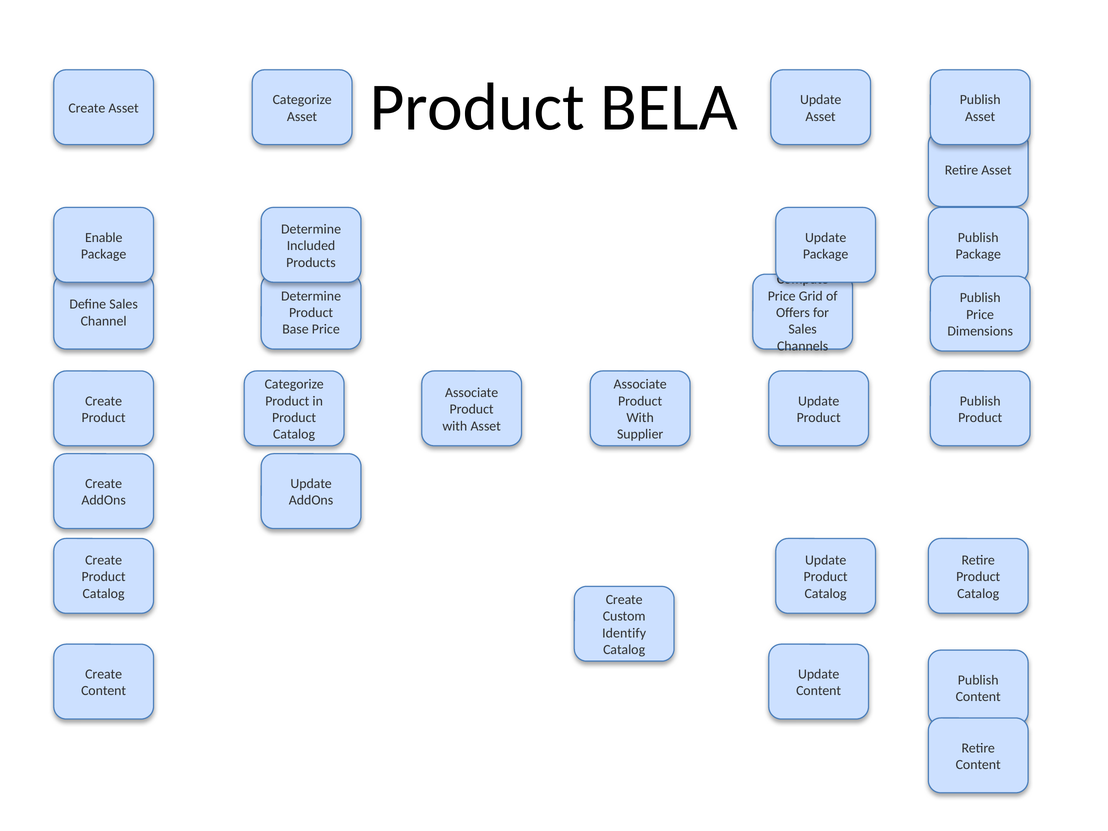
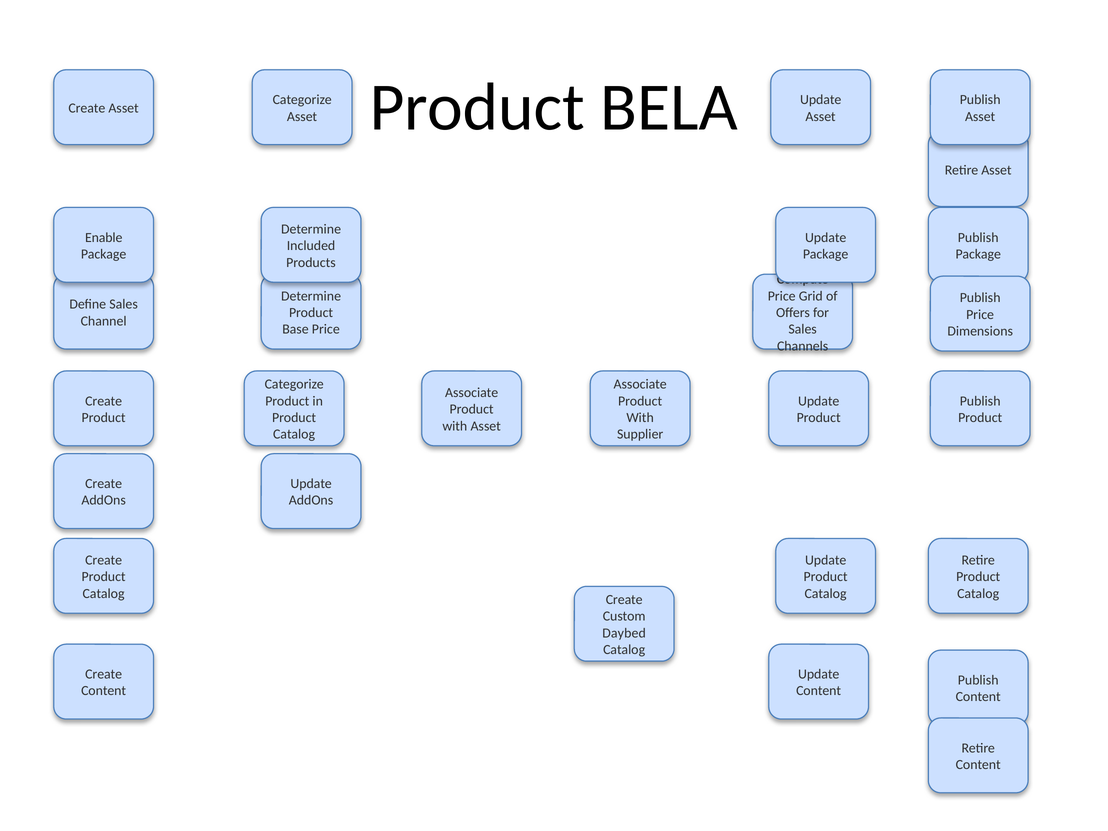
Identify: Identify -> Daybed (624, 633)
